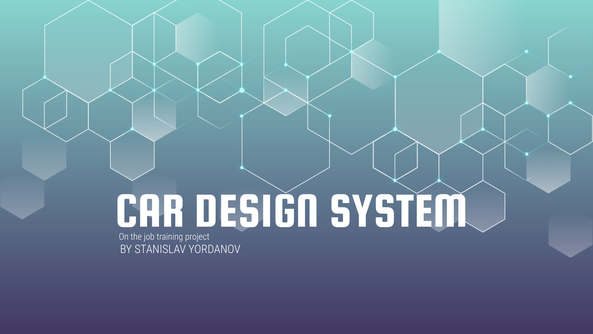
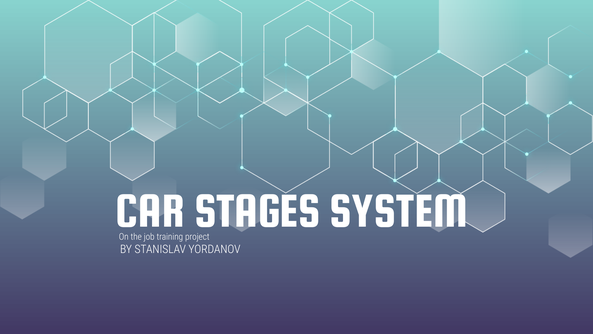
DESIGN: DESIGN -> STAGES (257, 210)
